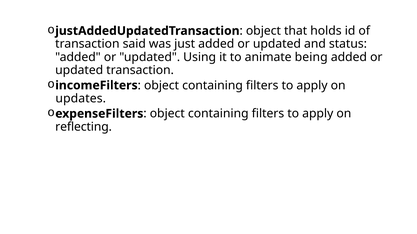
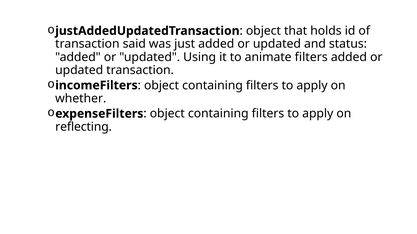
animate being: being -> filters (311, 57)
updates: updates -> whether (81, 99)
